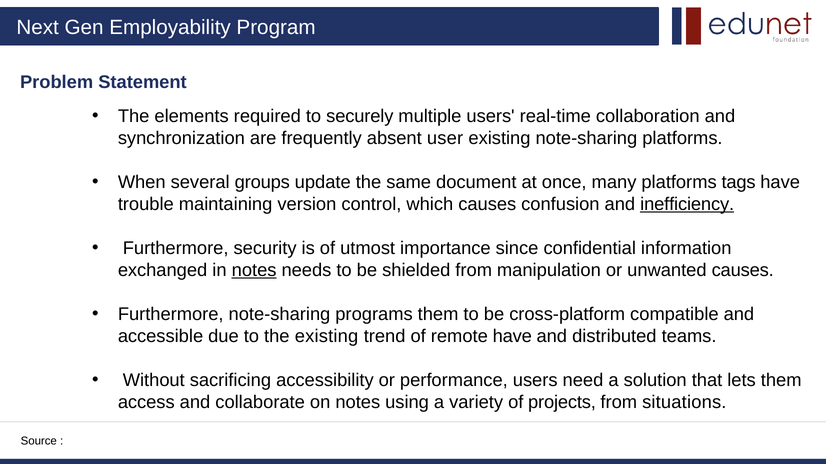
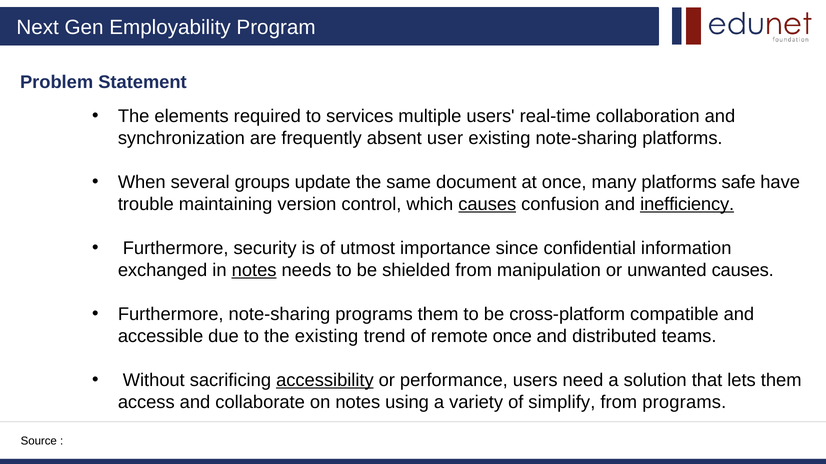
securely: securely -> services (360, 116)
tags: tags -> safe (739, 182)
causes underline: none -> present (487, 205)
remote have: have -> once (512, 337)
accessibility underline: none -> present (325, 381)
projects: projects -> simplify (562, 403)
from situations: situations -> programs (684, 403)
